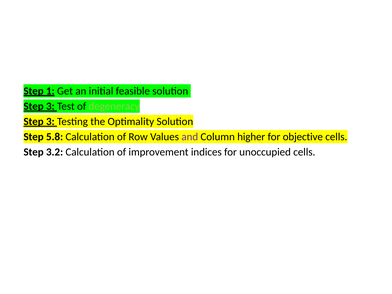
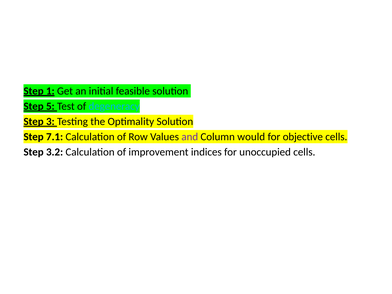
3: 3 -> 5 (50, 106)
degeneracy colour: light green -> light blue (114, 106)
5.8: 5.8 -> 7.1 (55, 137)
higher: higher -> would (251, 137)
